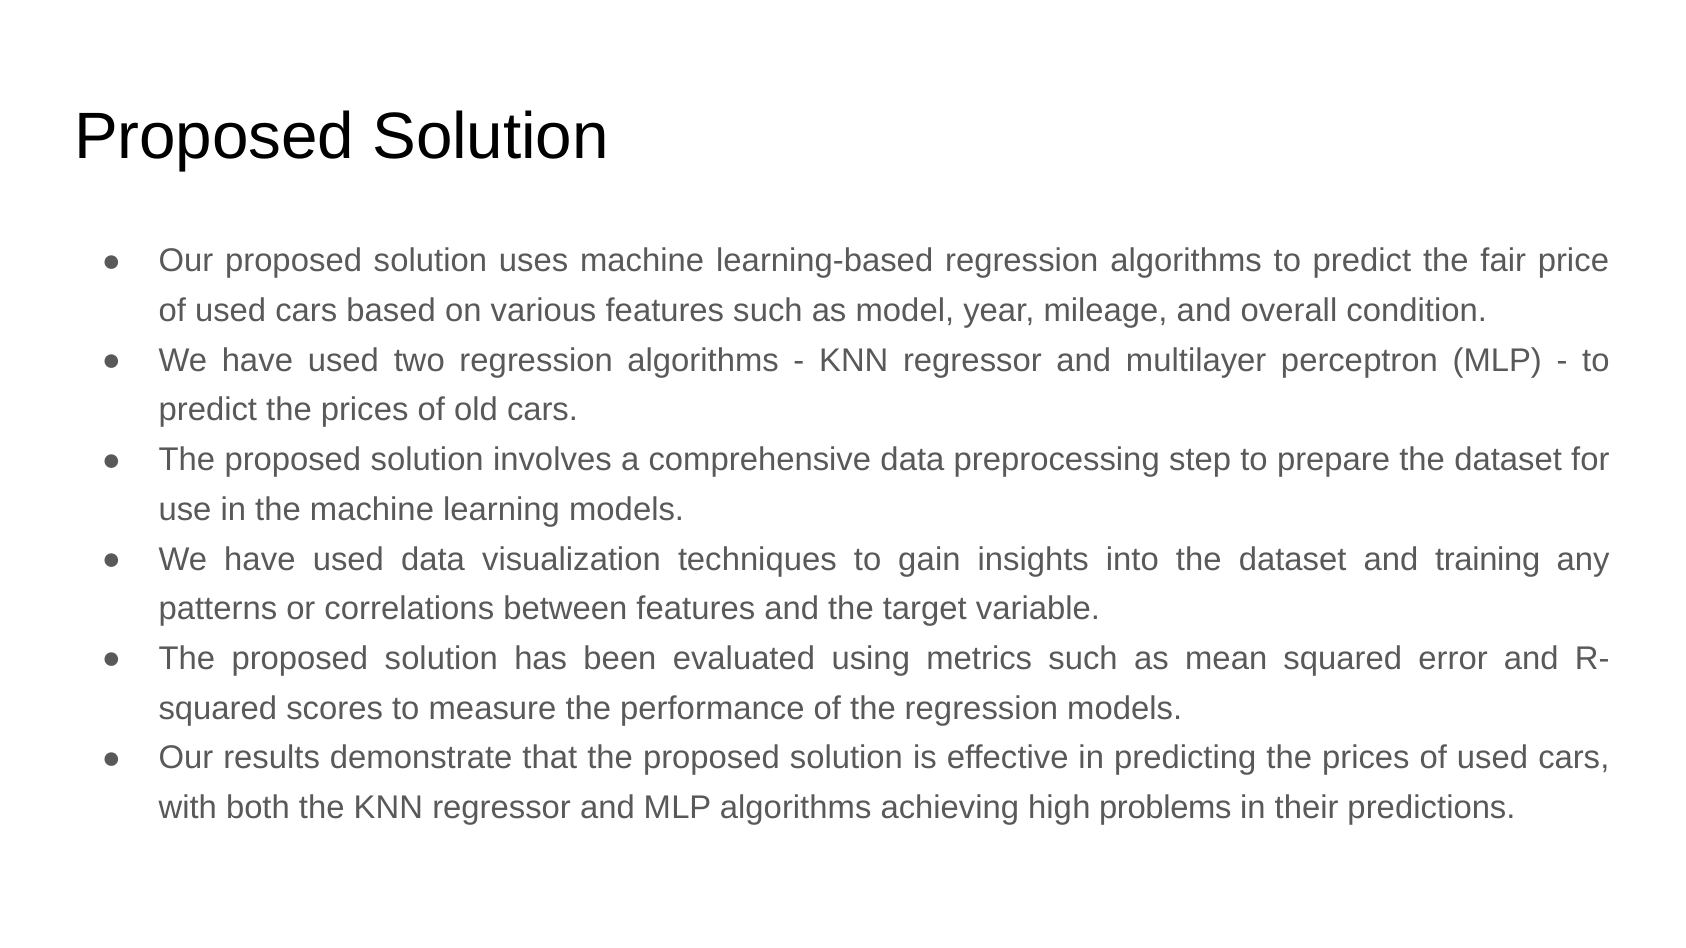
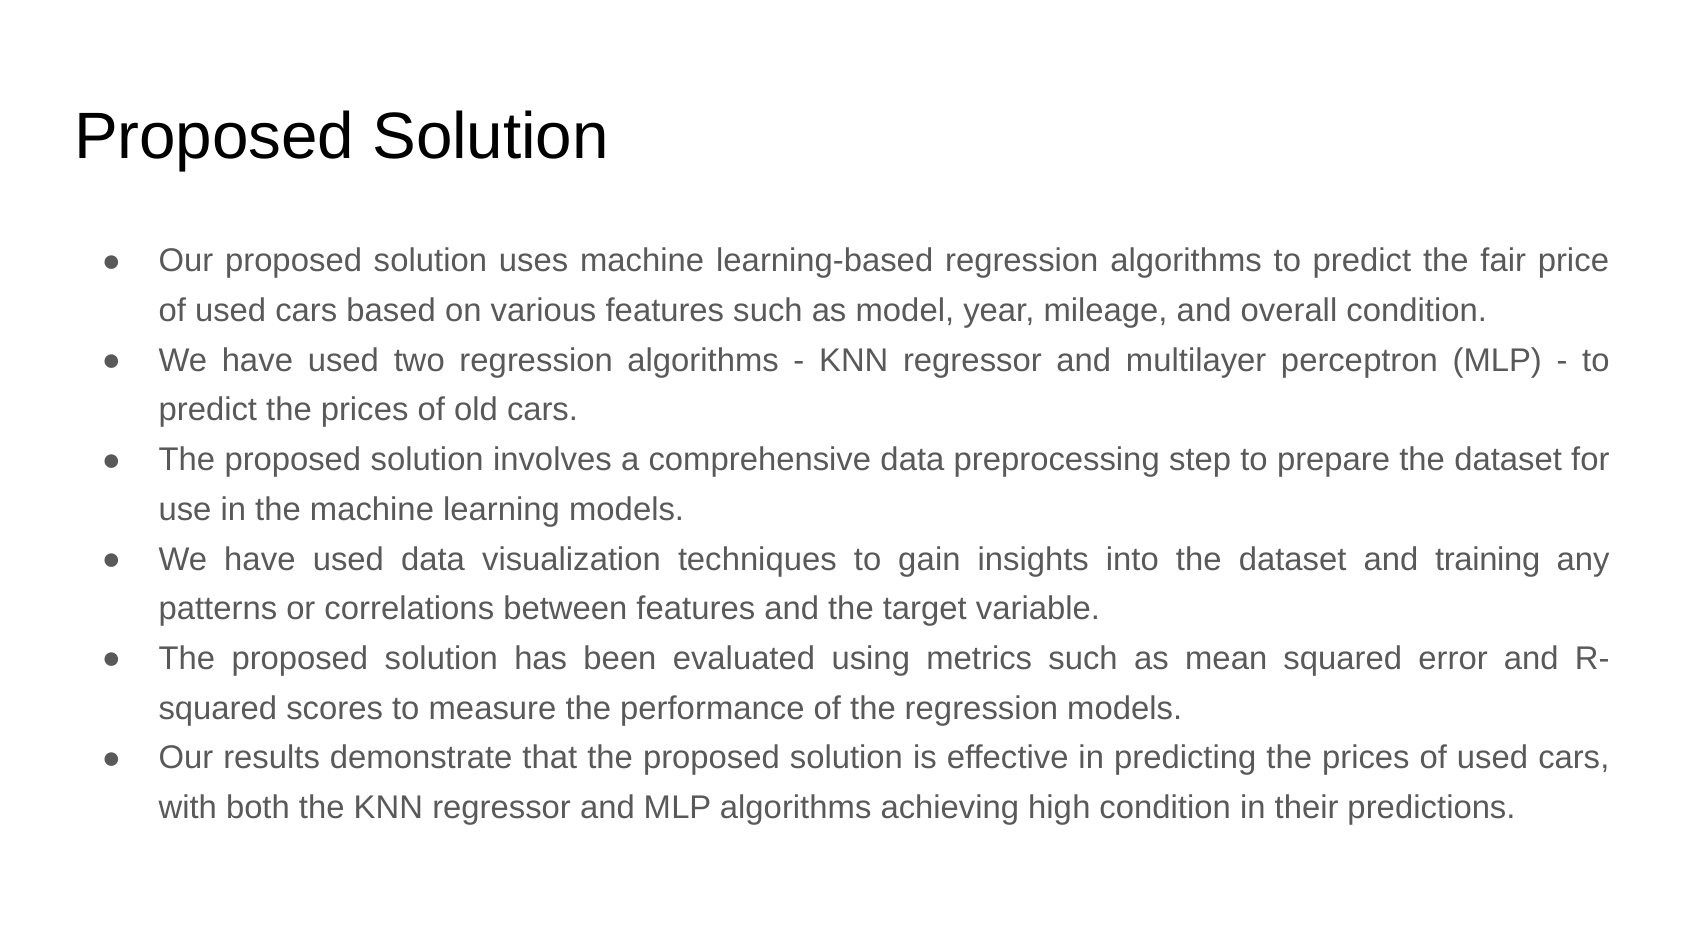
high problems: problems -> condition (1165, 808)
